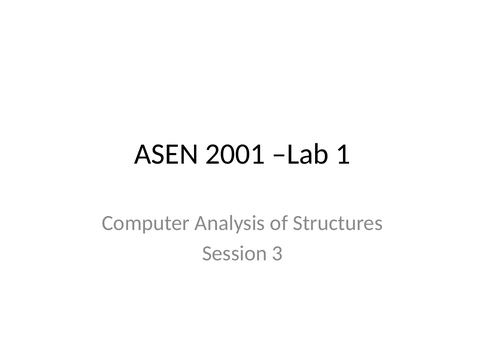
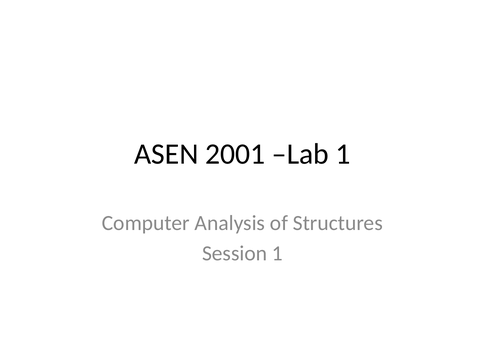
Session 3: 3 -> 1 (277, 253)
